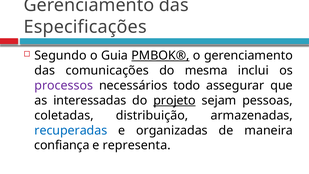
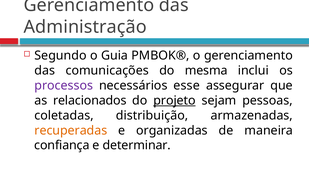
Especificações: Especificações -> Administração (85, 27)
PMBOK® underline: present -> none (160, 56)
todo: todo -> esse (187, 85)
interessadas: interessadas -> relacionados (90, 100)
recuperadas colour: blue -> orange (71, 130)
representa: representa -> determinar (137, 145)
